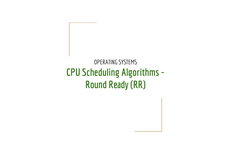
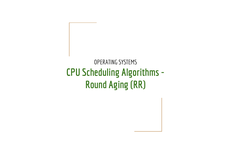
Ready: Ready -> Aging (119, 85)
